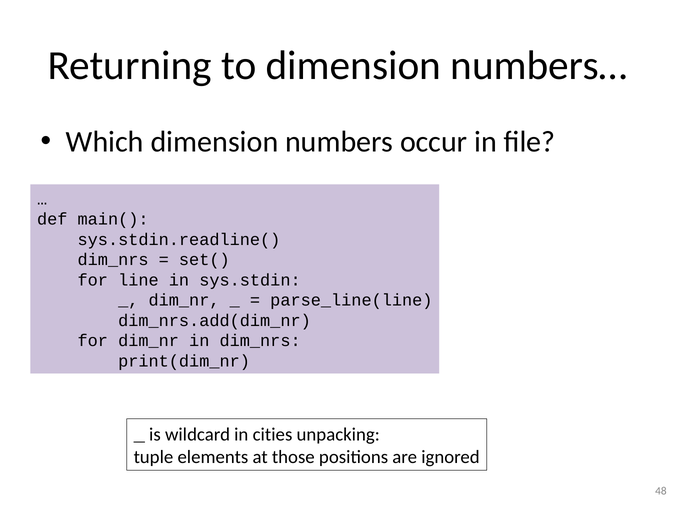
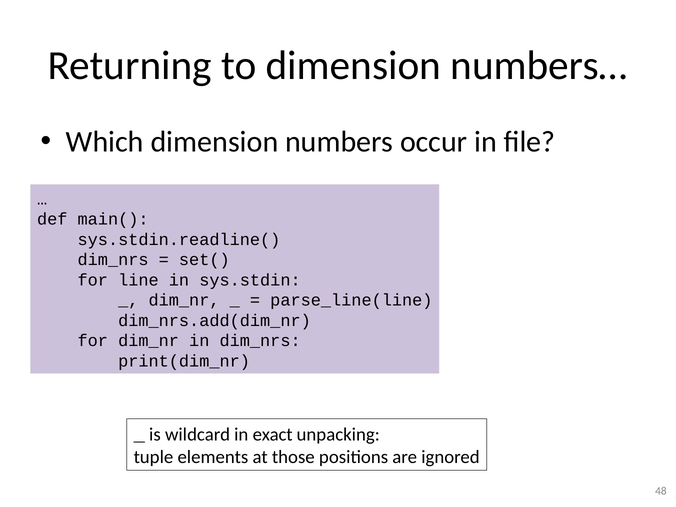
cities: cities -> exact (273, 434)
